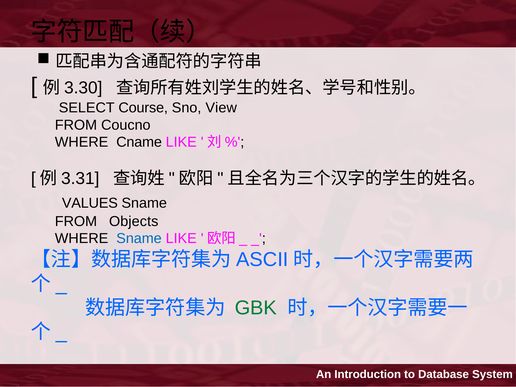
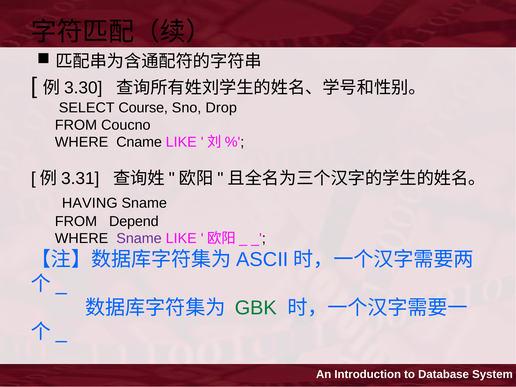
View: View -> Drop (221, 108)
VALUES: VALUES -> HAVING (90, 203)
Objects: Objects -> Depend (134, 221)
Sname colour: blue -> purple (139, 239)
